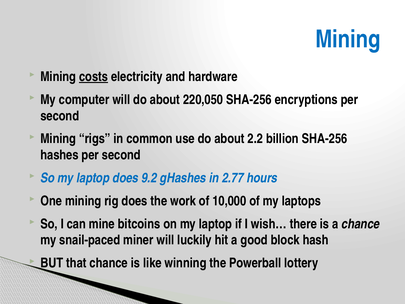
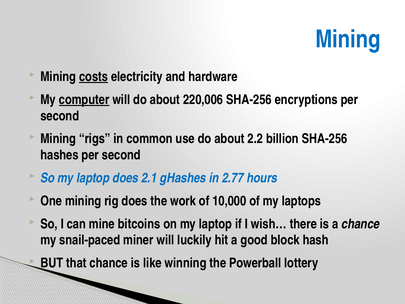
computer underline: none -> present (84, 100)
220,050: 220,050 -> 220,006 (203, 100)
9.2: 9.2 -> 2.1 (149, 178)
